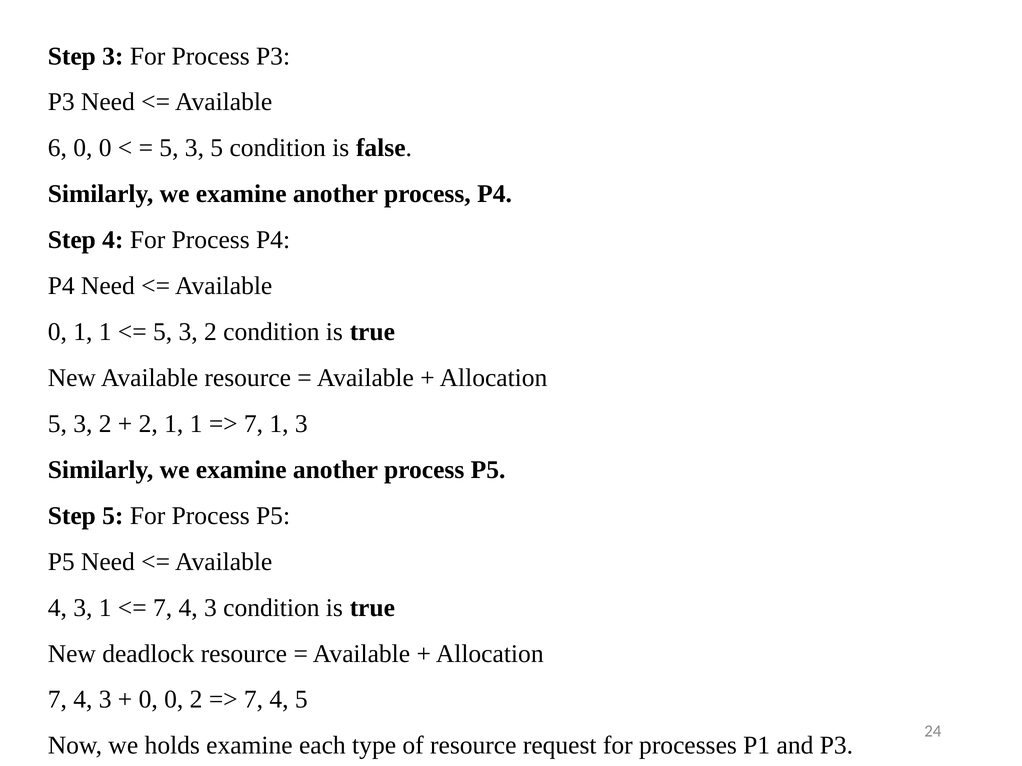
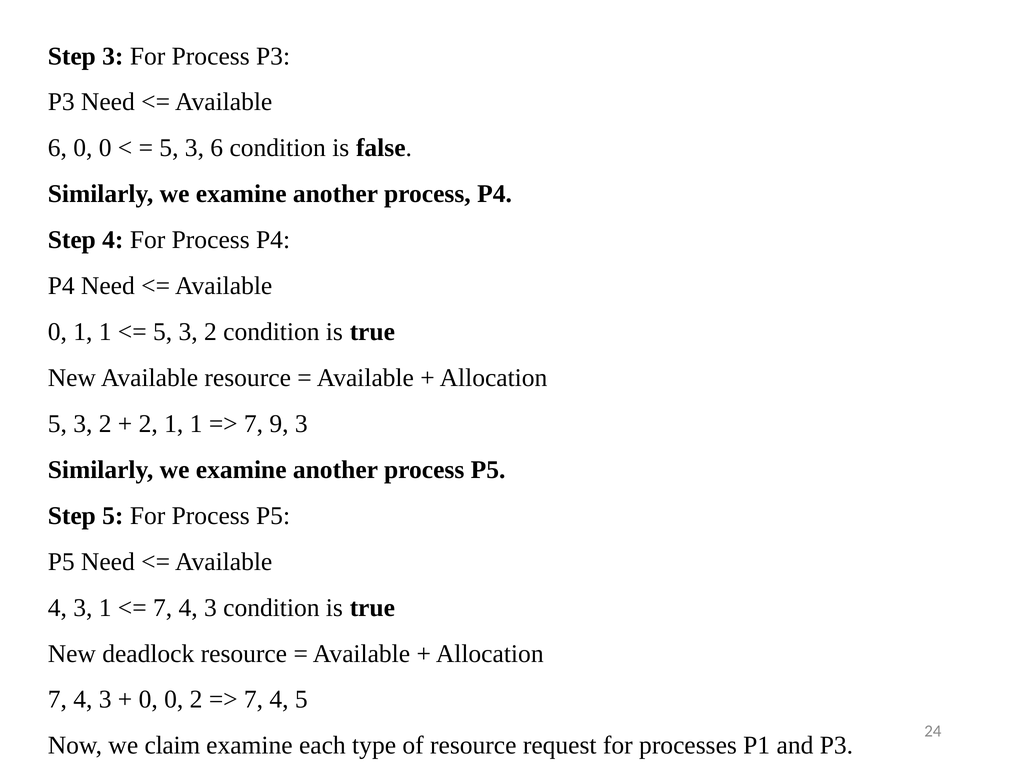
3 5: 5 -> 6 (217, 148)
7 1: 1 -> 9 (279, 424)
holds: holds -> claim (172, 746)
